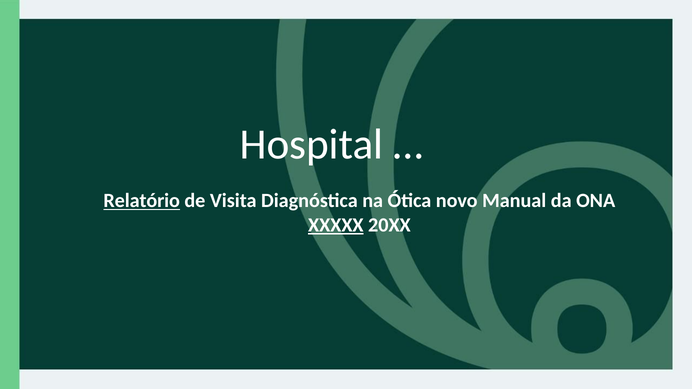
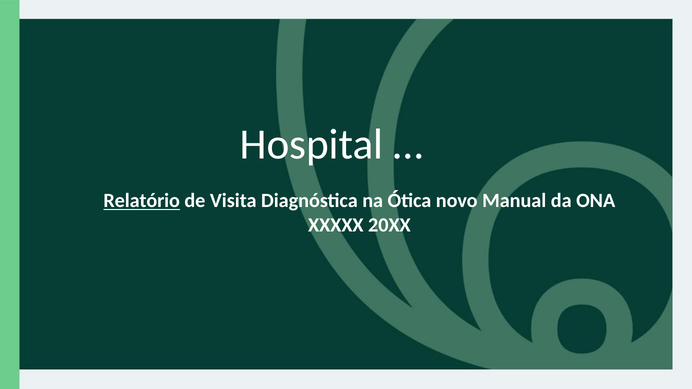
XXXXX underline: present -> none (336, 225)
